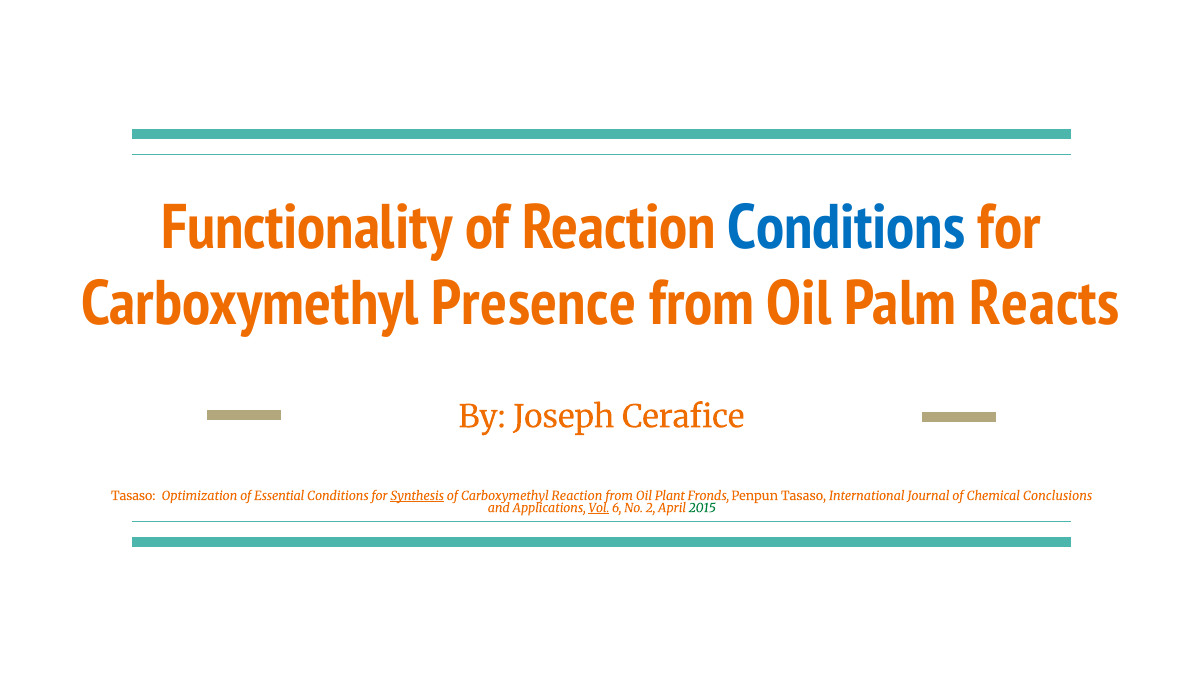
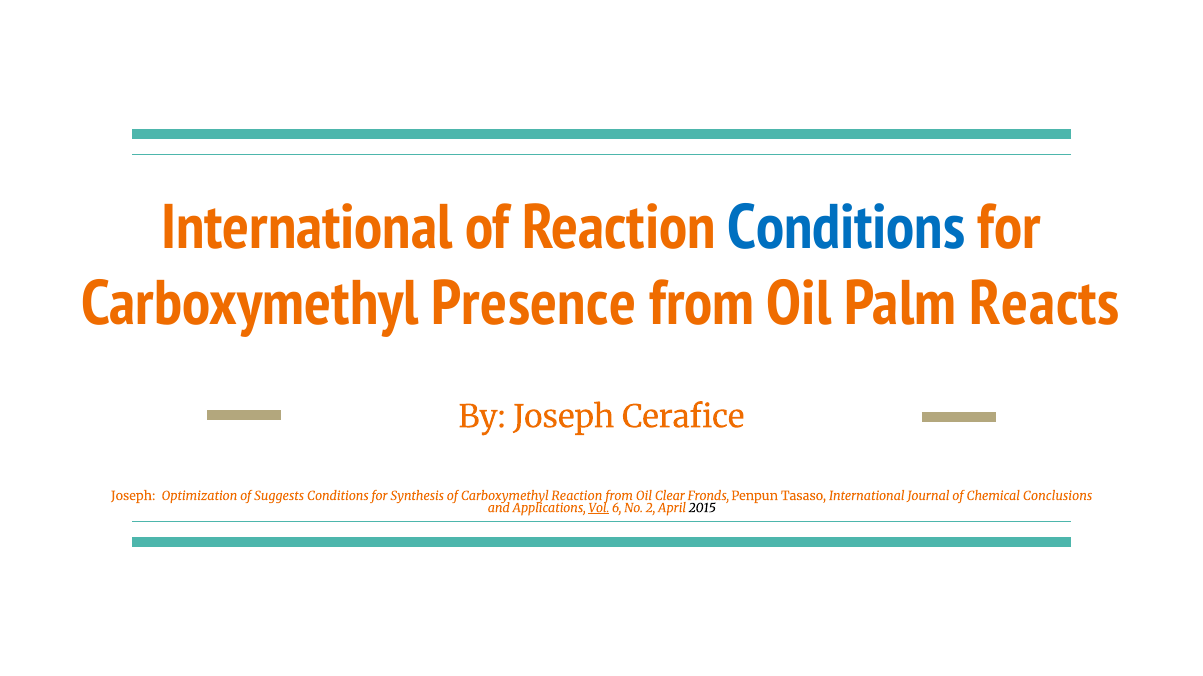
Functionality: Functionality -> International (307, 228)
Tasaso: Tasaso -> Joseph (133, 496)
Essential: Essential -> Suggests (279, 496)
Synthesis underline: present -> none (417, 496)
Plant: Plant -> Clear (670, 496)
2015 colour: green -> black (702, 509)
